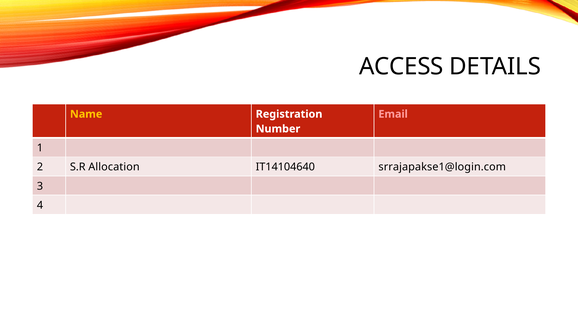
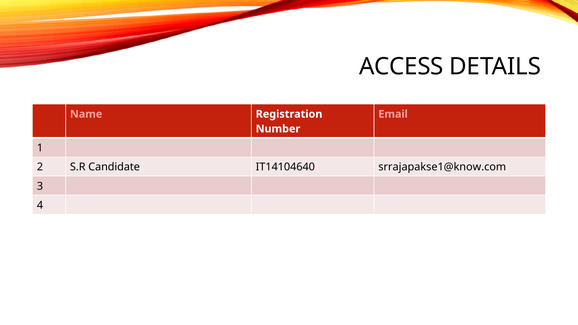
Name colour: yellow -> pink (86, 114)
Allocation: Allocation -> Candidate (114, 167)
srrajapakse1@login.com: srrajapakse1@login.com -> srrajapakse1@know.com (442, 167)
